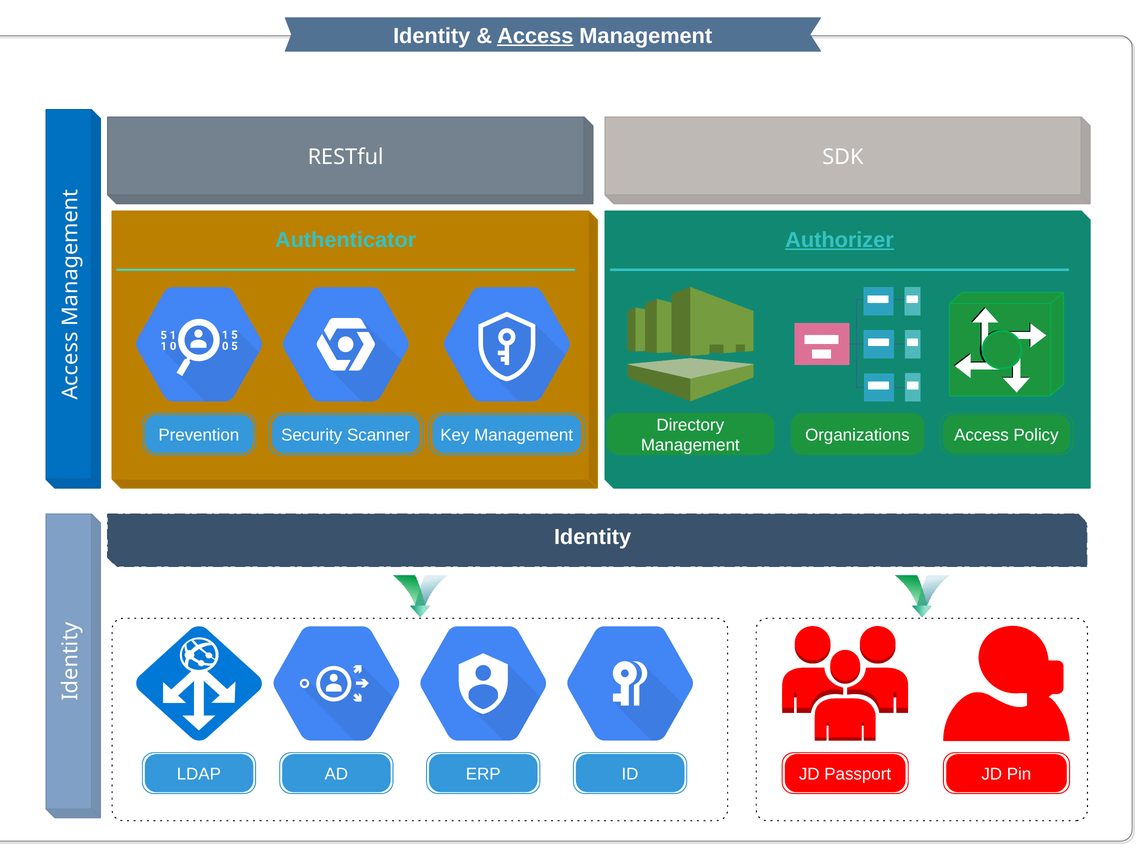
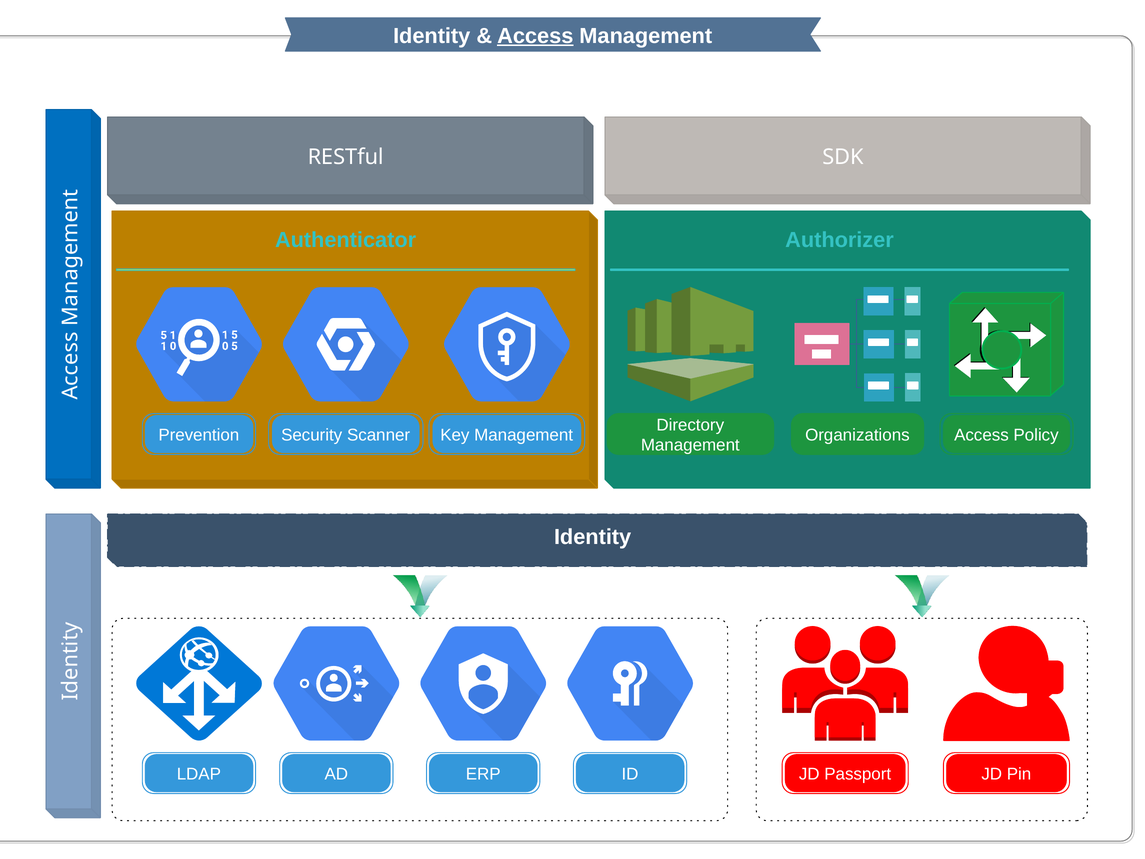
Authorizer underline: present -> none (840, 240)
